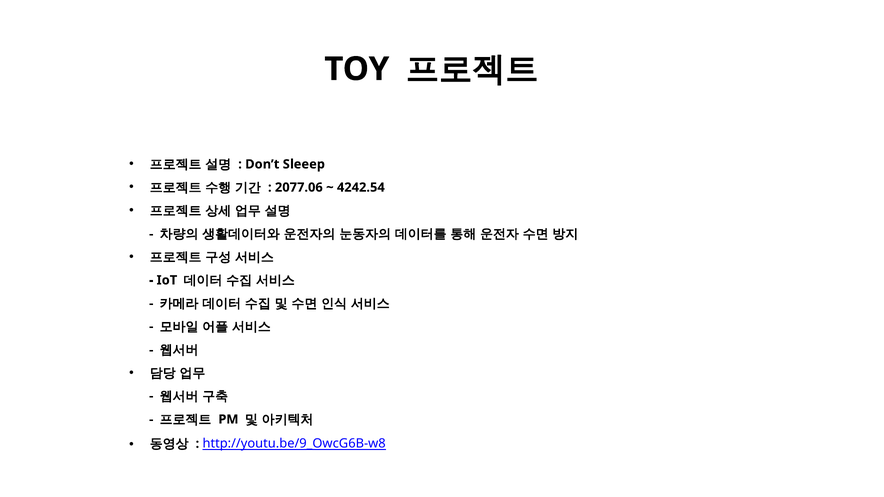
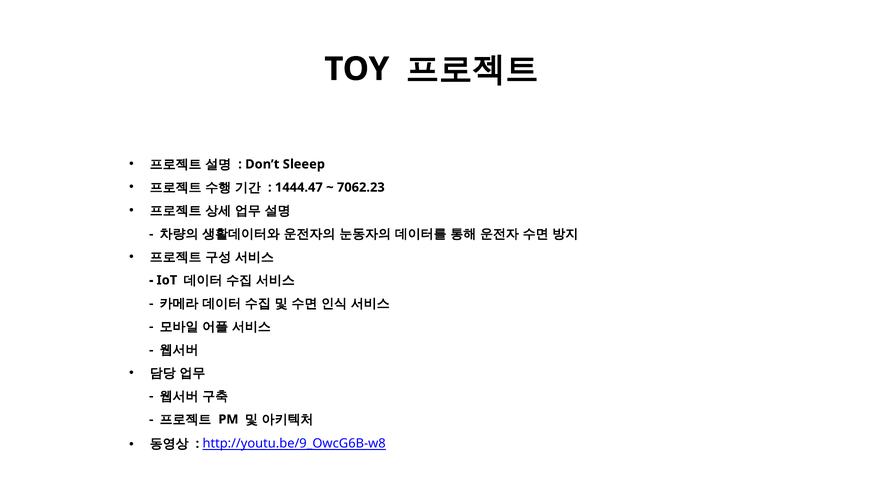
2077.06: 2077.06 -> 1444.47 (299, 187)
4242.54: 4242.54 -> 7062.23 (361, 187)
